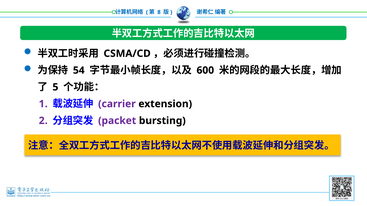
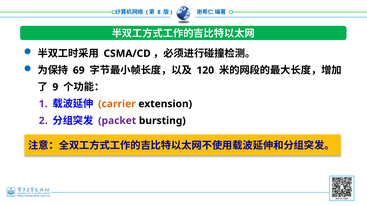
54: 54 -> 69 (79, 70)
600: 600 -> 120 (205, 70)
5: 5 -> 9 (55, 87)
carrier colour: purple -> orange (117, 104)
